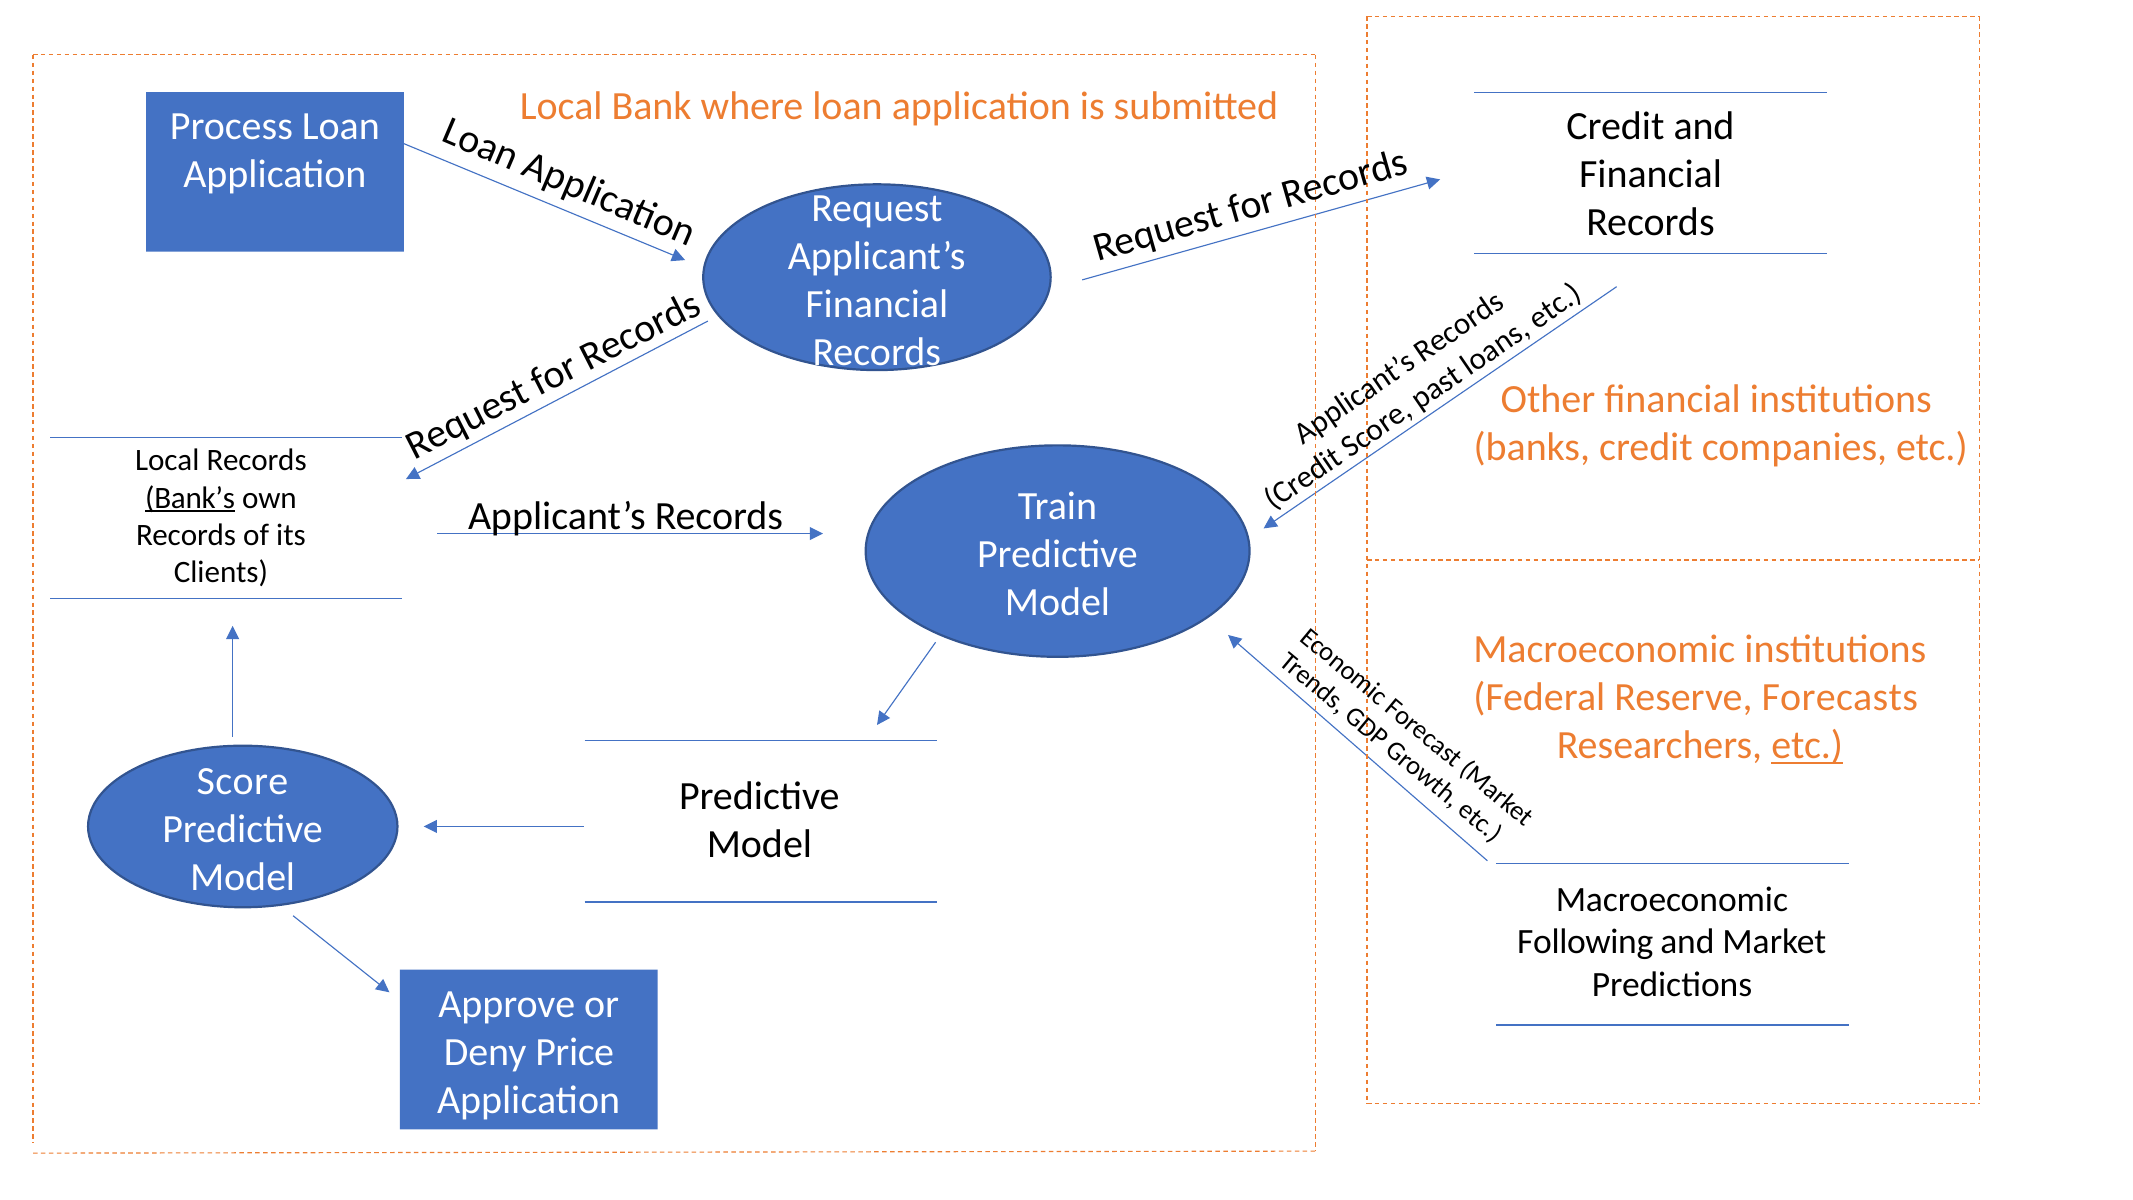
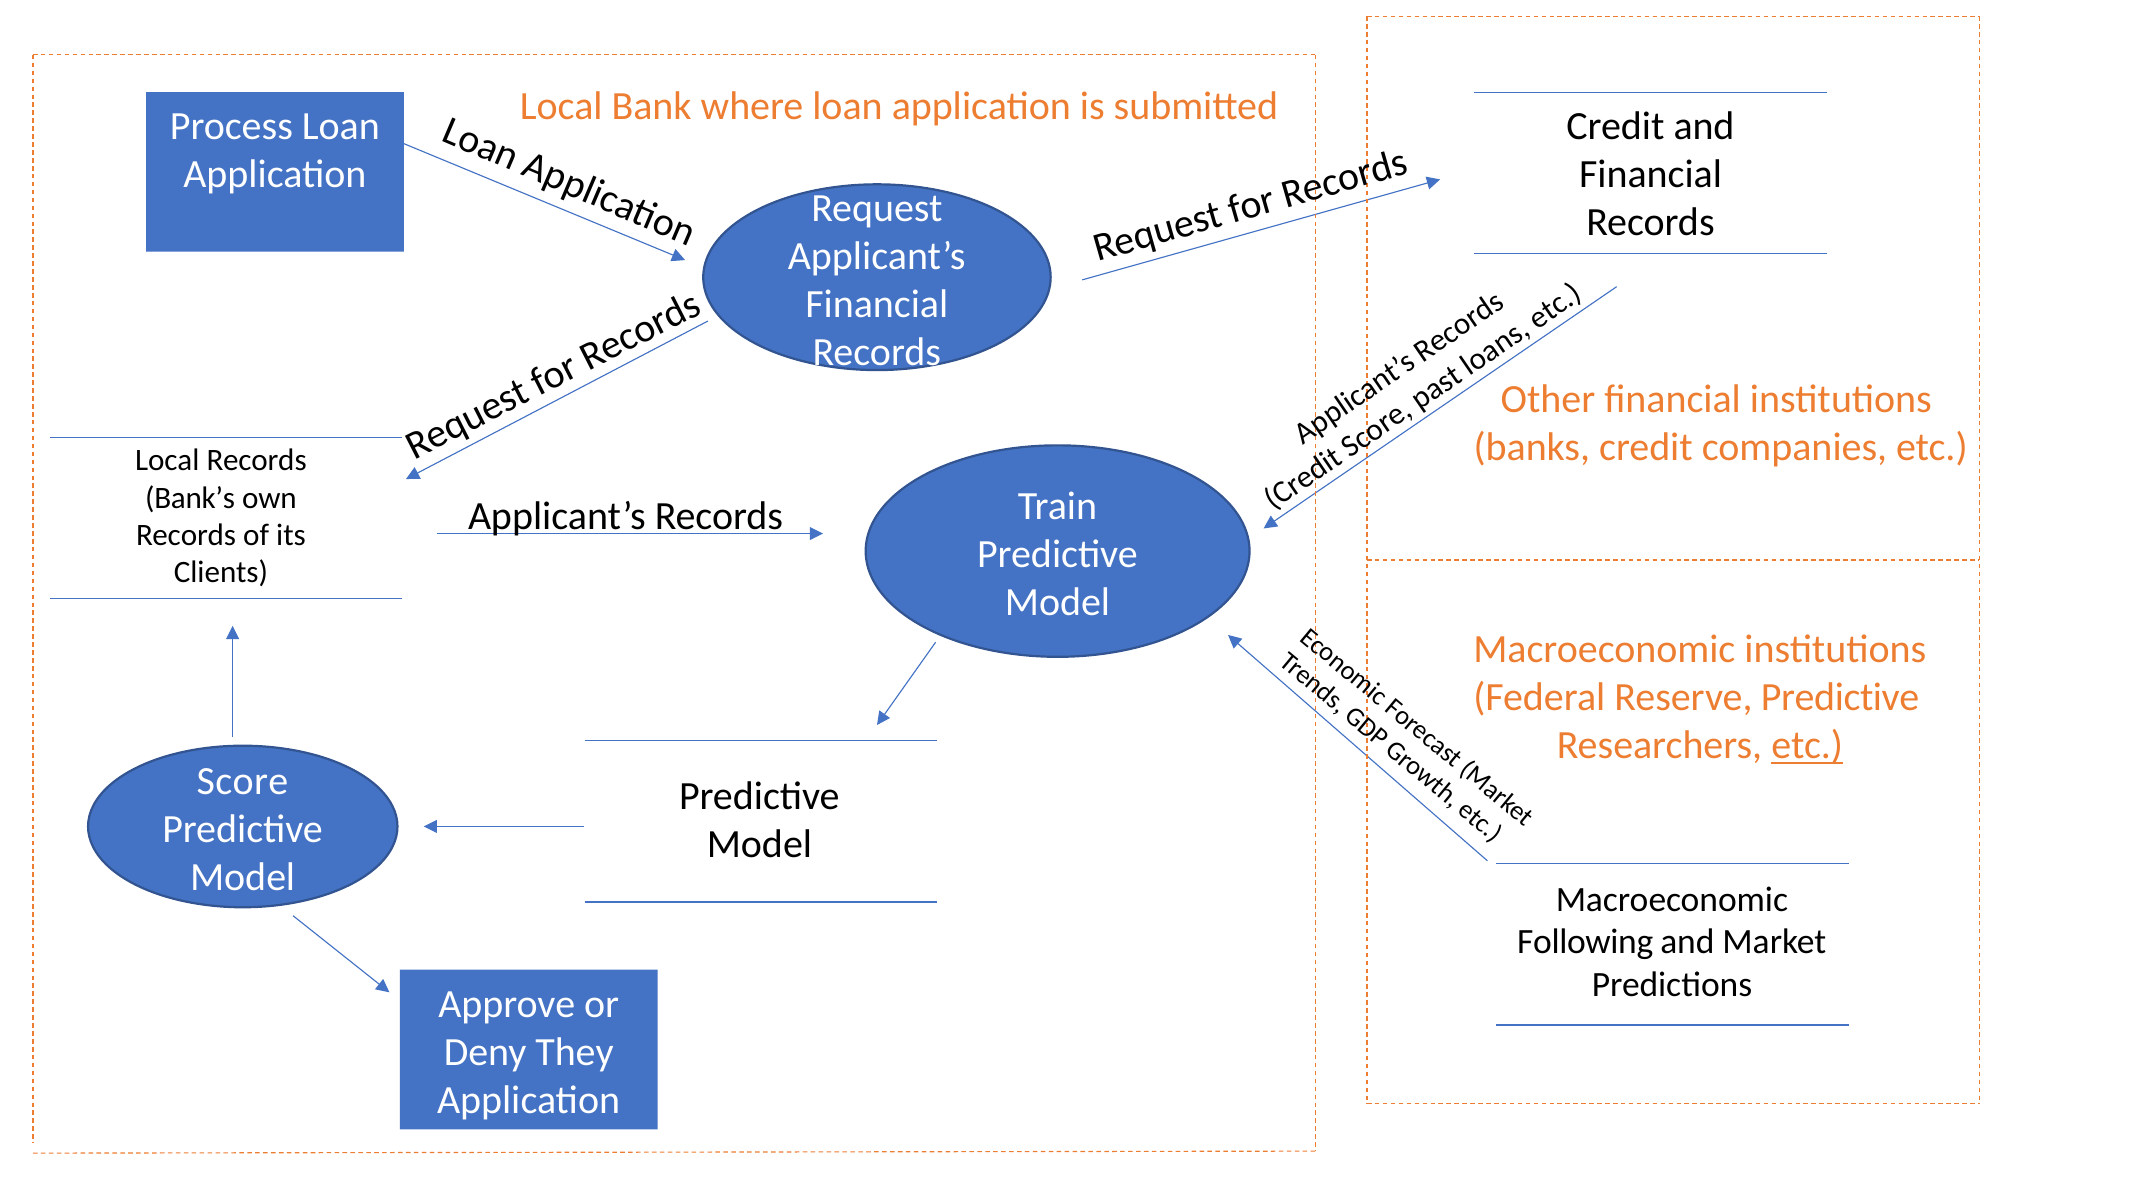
Bank’s underline: present -> none (190, 498)
Reserve Forecasts: Forecasts -> Predictive (1840, 697)
Price: Price -> They (575, 1052)
